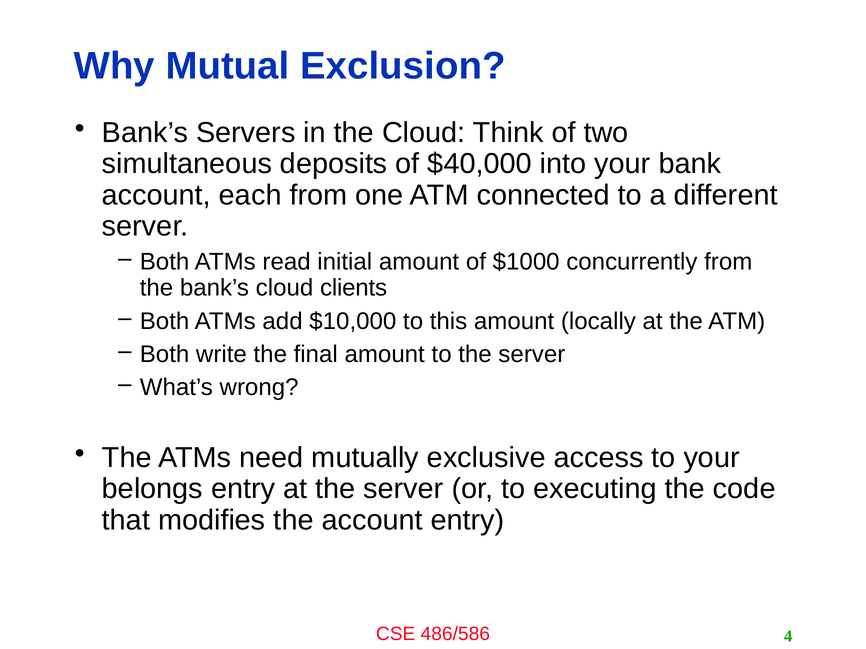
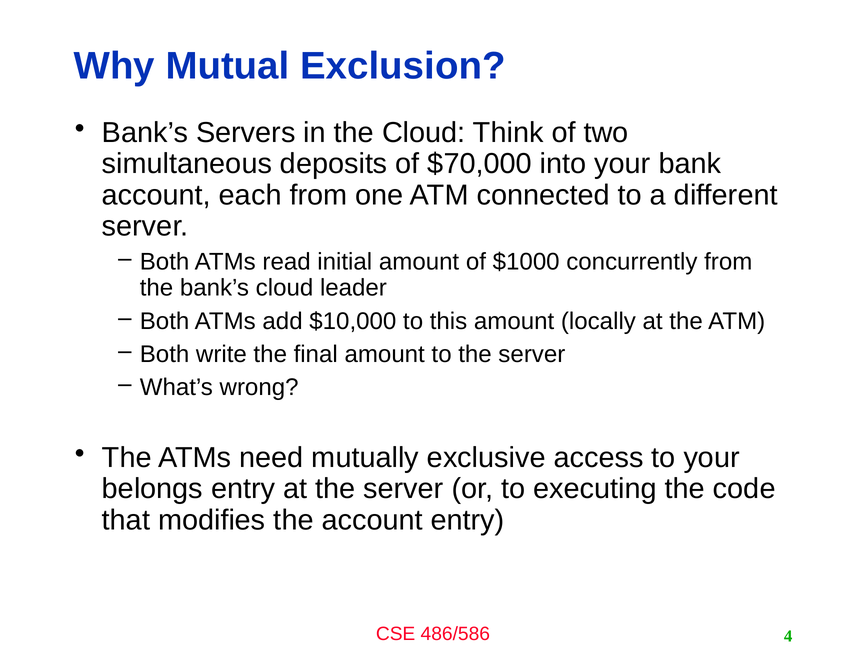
$40,000: $40,000 -> $70,000 (480, 164)
clients: clients -> leader (353, 288)
